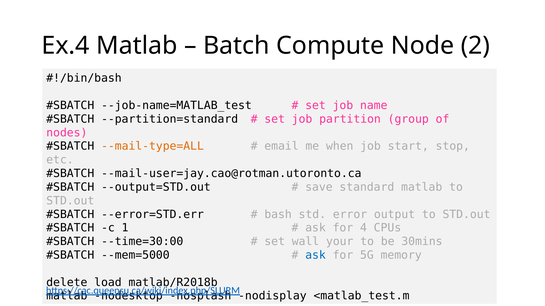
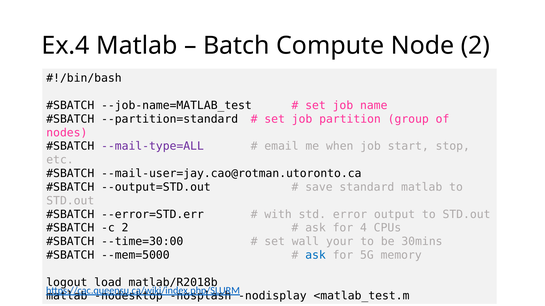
--mail-type=ALL colour: orange -> purple (152, 147)
bash: bash -> with (278, 215)
c 1: 1 -> 2 (125, 228)
delete: delete -> logout (67, 283)
